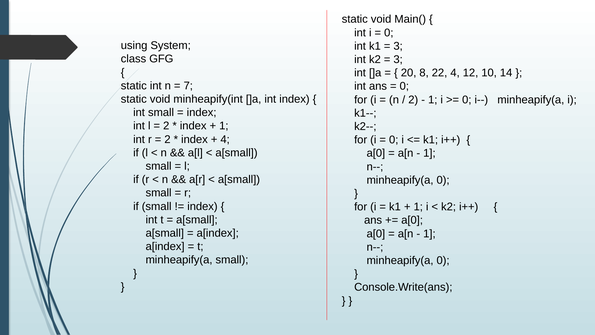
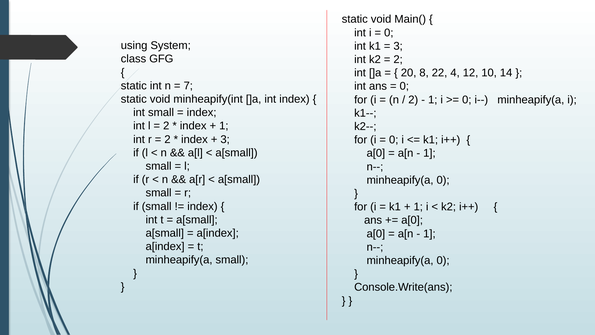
3: 3 -> 2 (398, 59)
4: 4 -> 3 (225, 139)
